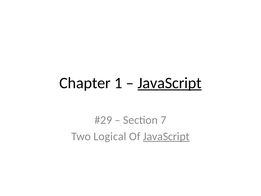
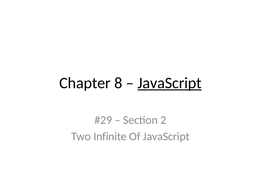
1: 1 -> 8 (118, 83)
7: 7 -> 2 (163, 120)
Logical: Logical -> Infinite (110, 136)
JavaScript underline: present -> none (166, 136)
